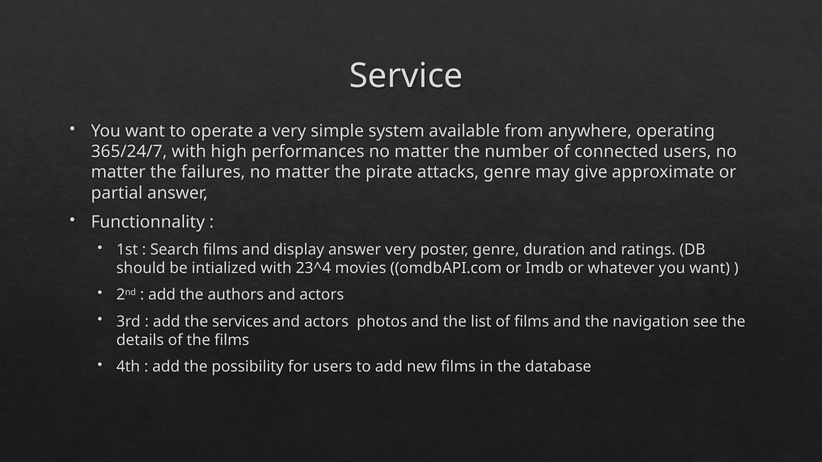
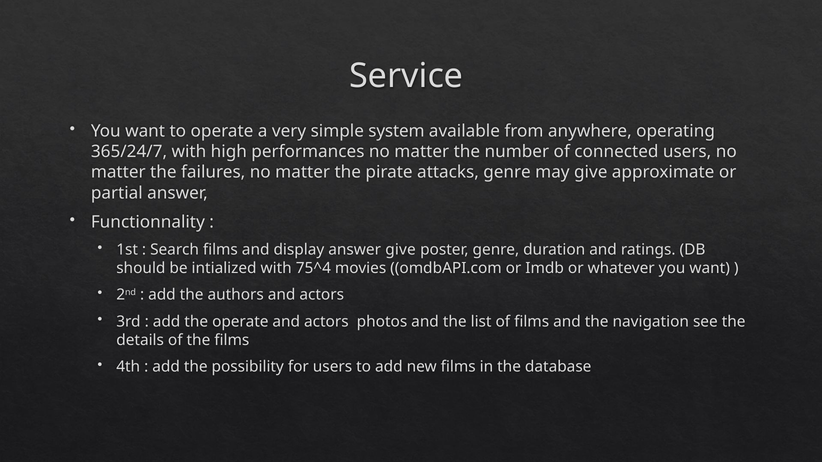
answer very: very -> give (400, 250)
23^4: 23^4 -> 75^4 (313, 268)
the services: services -> operate (240, 322)
